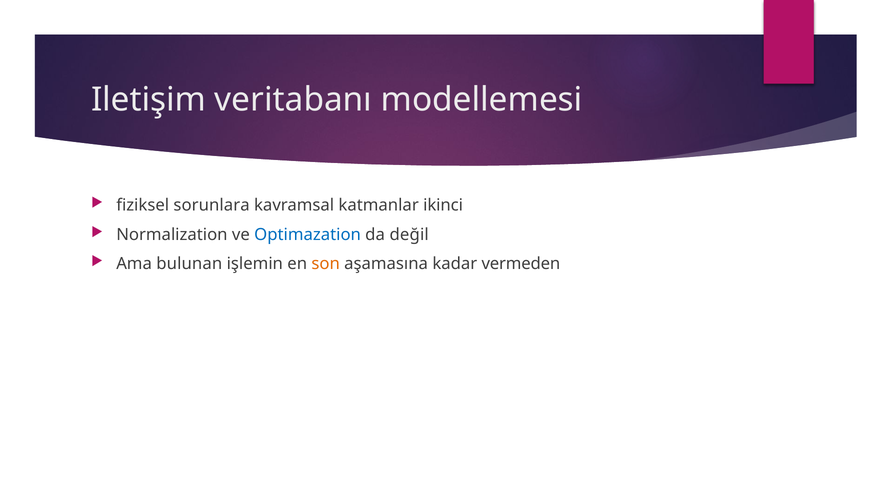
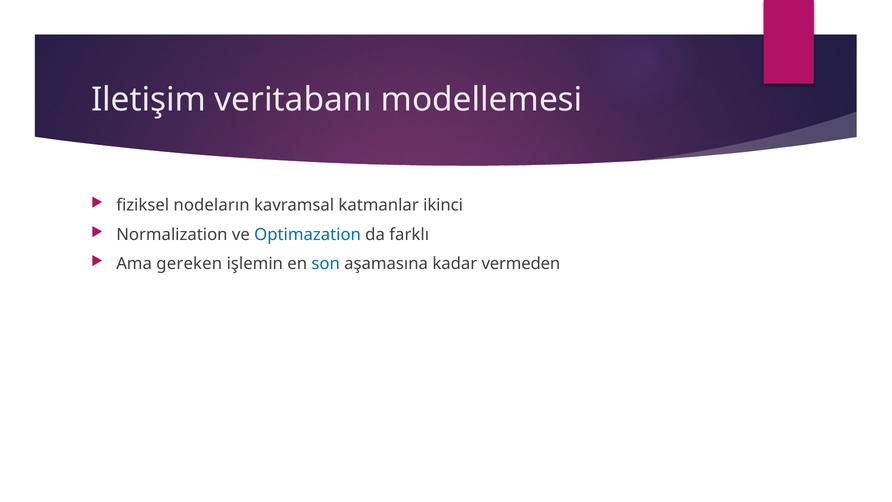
sorunlara: sorunlara -> nodeların (212, 205)
değil: değil -> farklı (409, 234)
bulunan: bulunan -> gereken (189, 264)
son colour: orange -> blue (326, 264)
